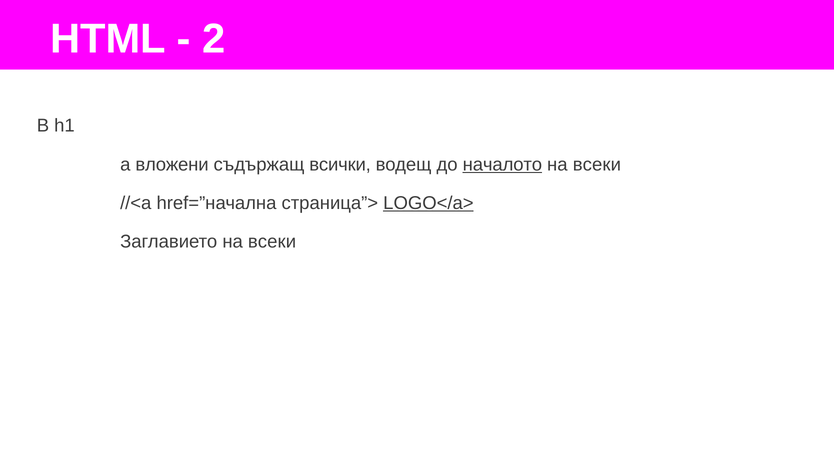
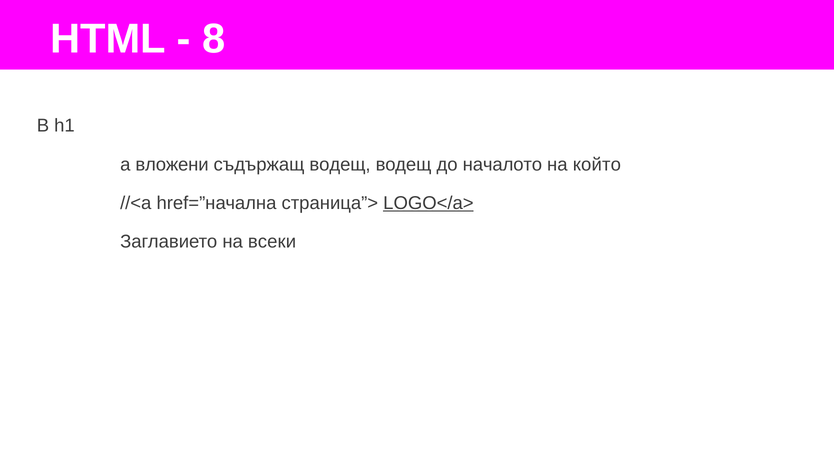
2: 2 -> 8 (214, 39)
съдържащ всички: всички -> водещ (340, 164)
началото underline: present -> none (502, 164)
всеки: всеки -> който (597, 164)
